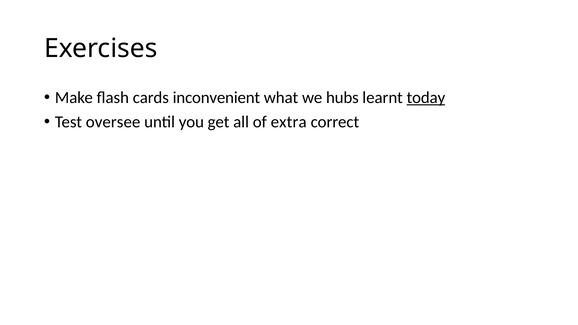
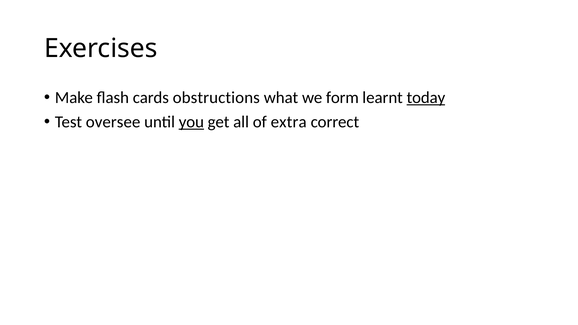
inconvenient: inconvenient -> obstructions (216, 98)
hubs: hubs -> form (342, 98)
you underline: none -> present (191, 122)
